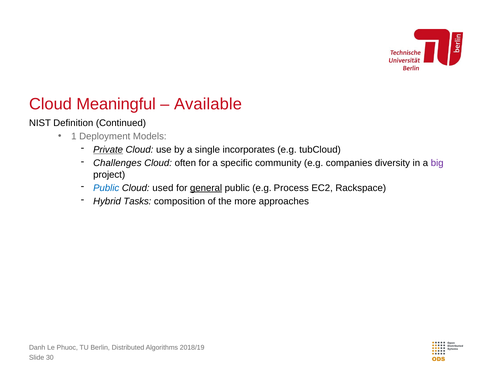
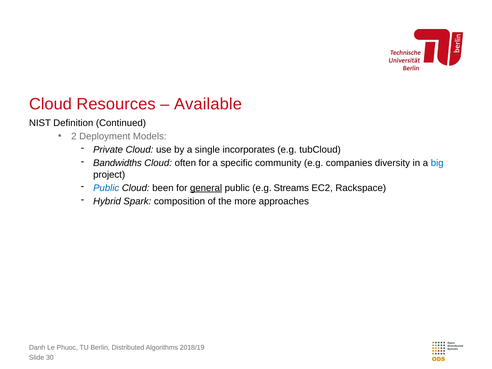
Meaningful: Meaningful -> Resources (116, 104)
1: 1 -> 2 (74, 136)
Private underline: present -> none (108, 150)
Challenges: Challenges -> Bandwidths (117, 163)
big colour: purple -> blue (437, 163)
used: used -> been (163, 188)
Process: Process -> Streams (291, 188)
Tasks: Tasks -> Spark (137, 201)
